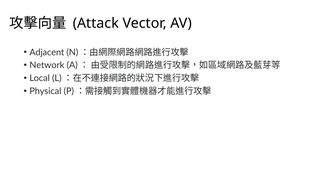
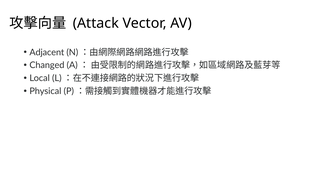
Network: Network -> Changed (47, 65)
